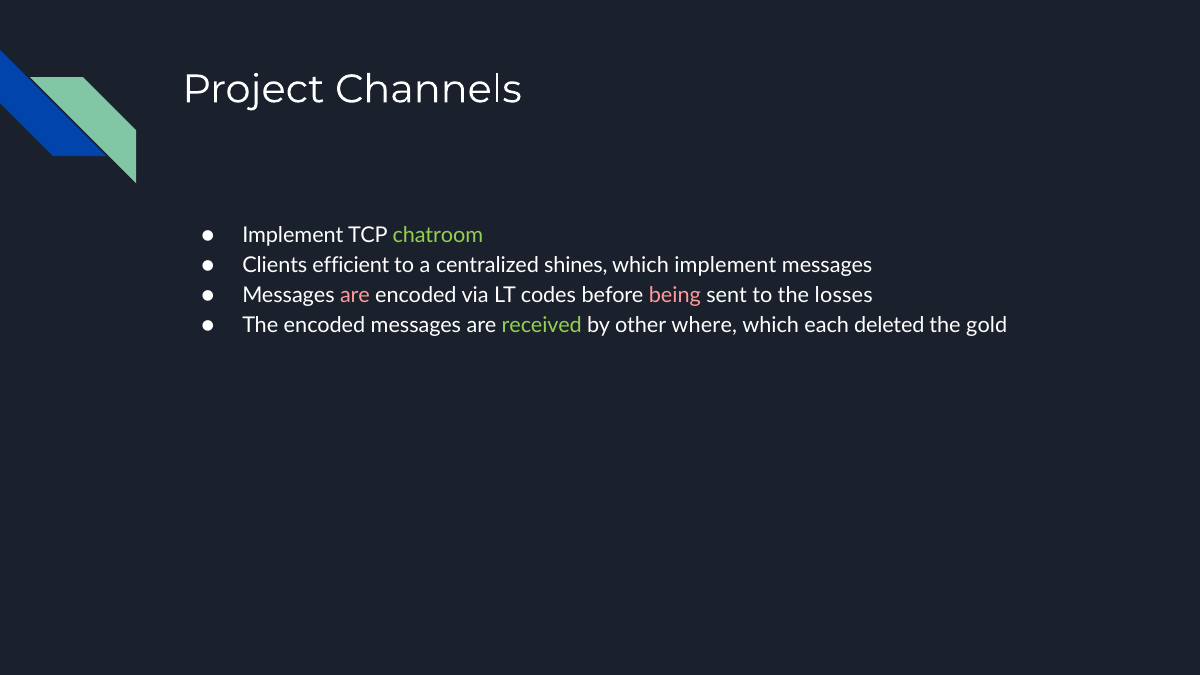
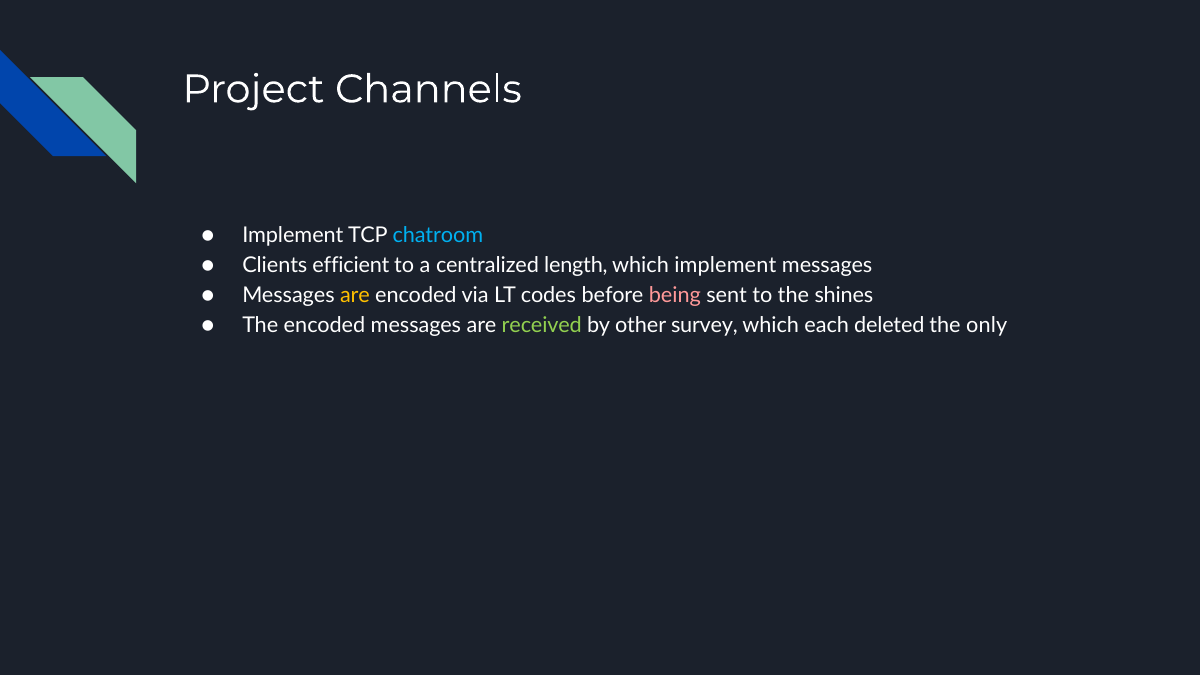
chatroom colour: light green -> light blue (438, 236)
shines: shines -> length (576, 266)
are colour: pink -> yellow (355, 296)
losses: losses -> shines (844, 296)
where: where -> survey (704, 325)
gold: gold -> only (987, 325)
